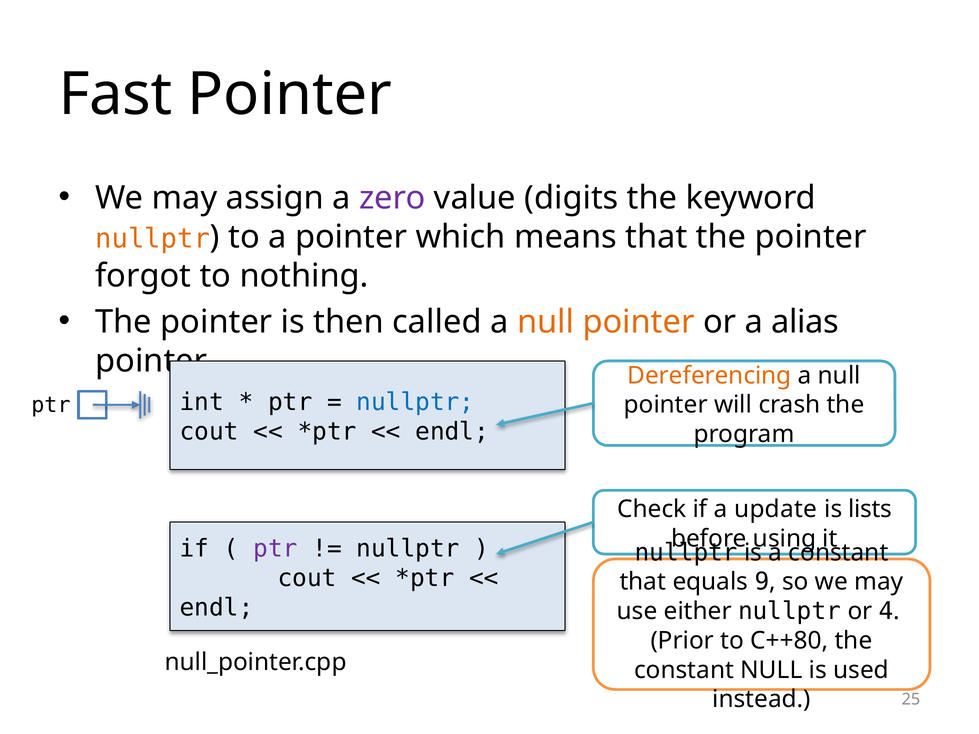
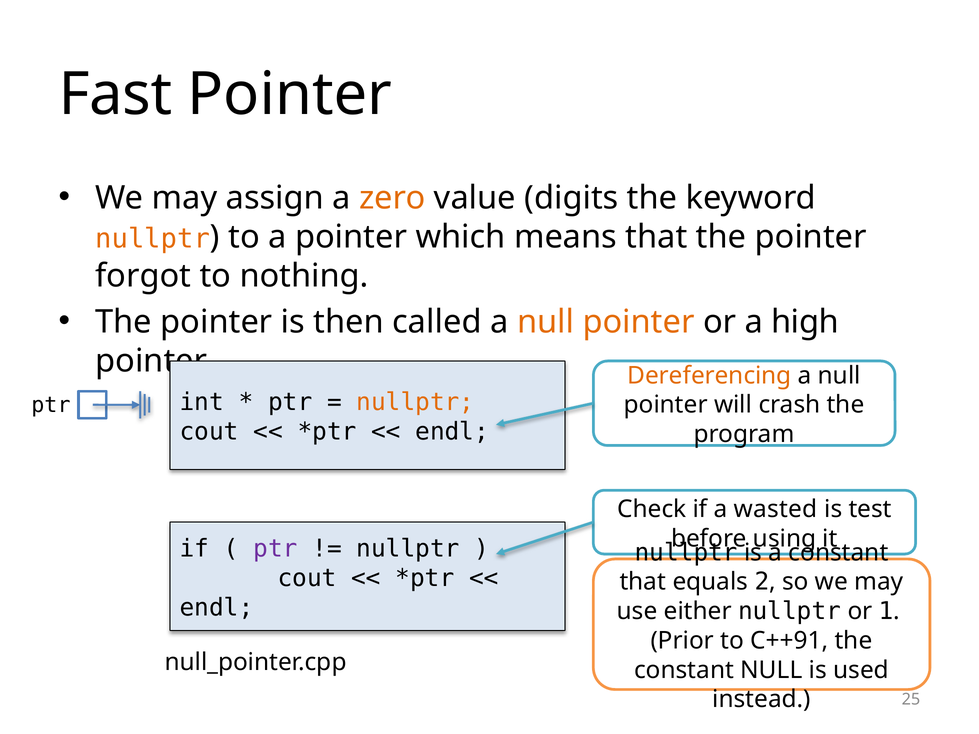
zero colour: purple -> orange (392, 198)
alias: alias -> high (805, 322)
nullptr colour: blue -> orange (415, 402)
update: update -> wasted (776, 509)
lists: lists -> test (870, 509)
9: 9 -> 2 (762, 582)
4: 4 -> 1 (886, 611)
C++80: C++80 -> C++91 (789, 641)
